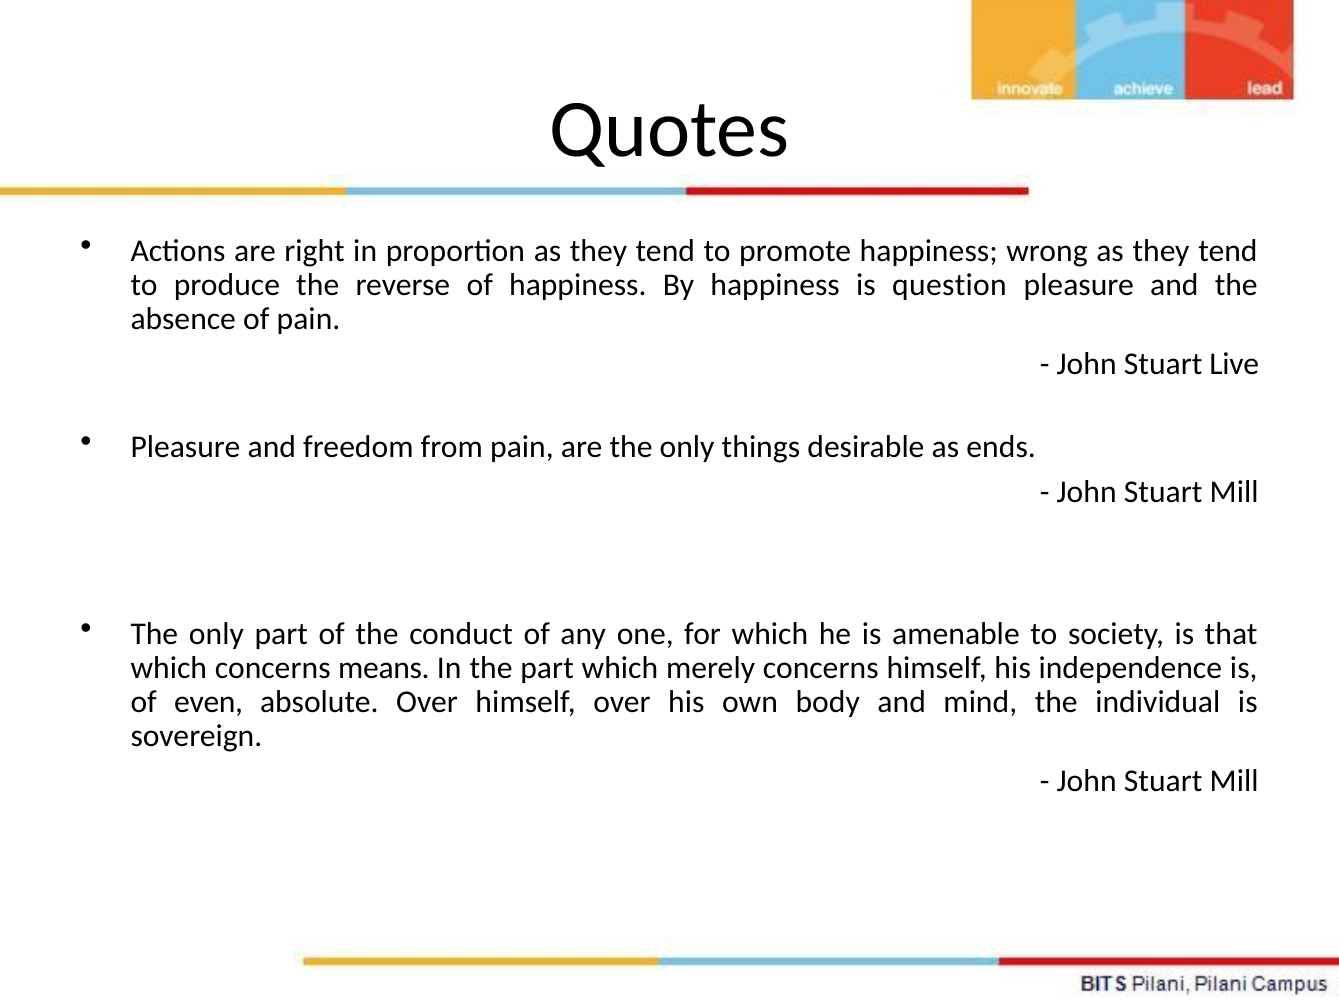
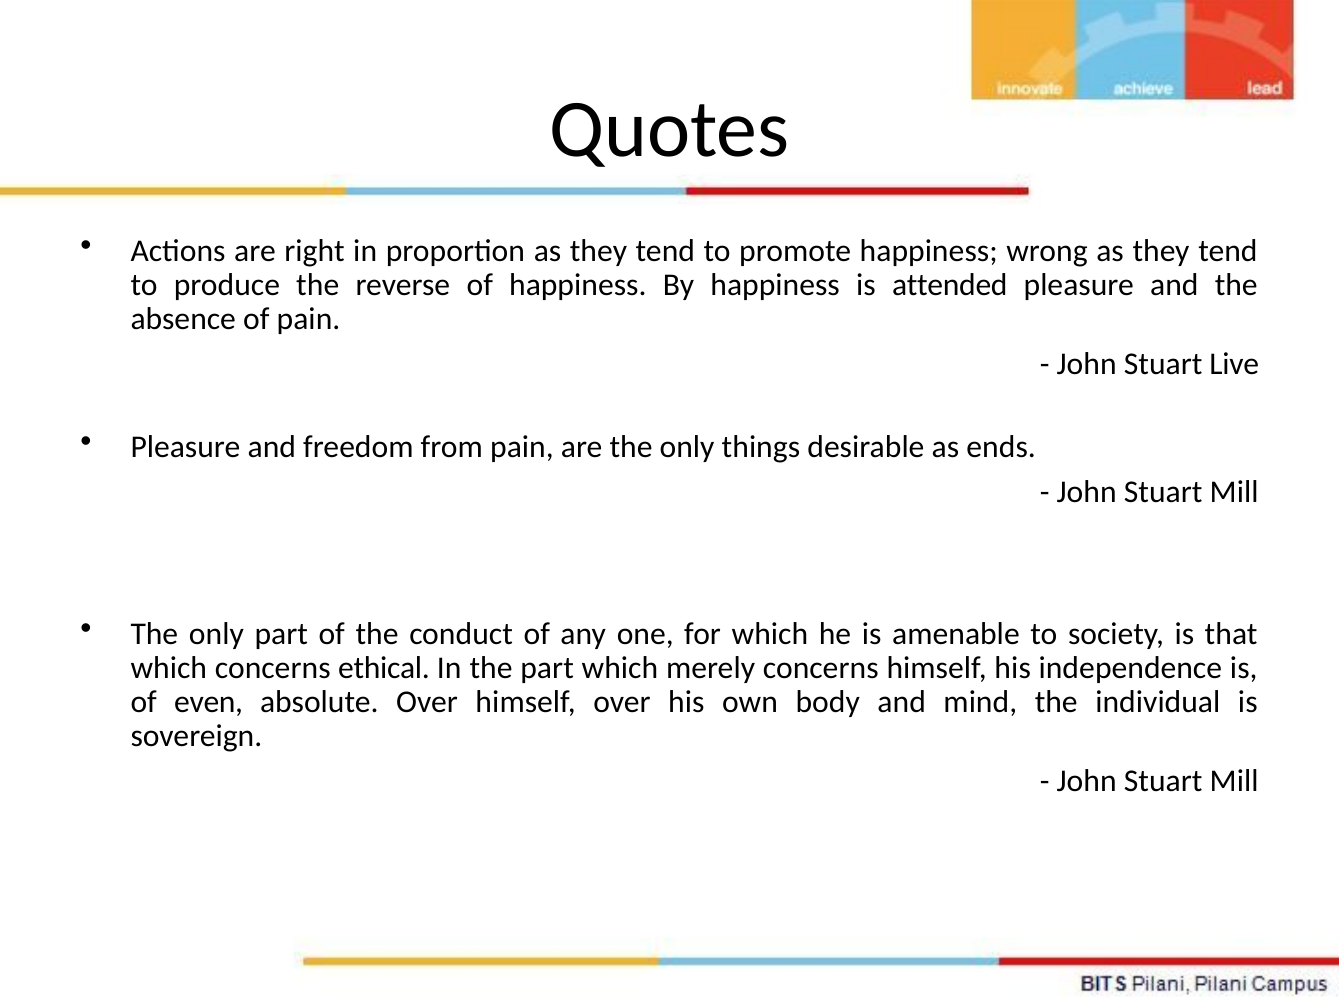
question: question -> attended (950, 285)
means: means -> ethical (384, 668)
